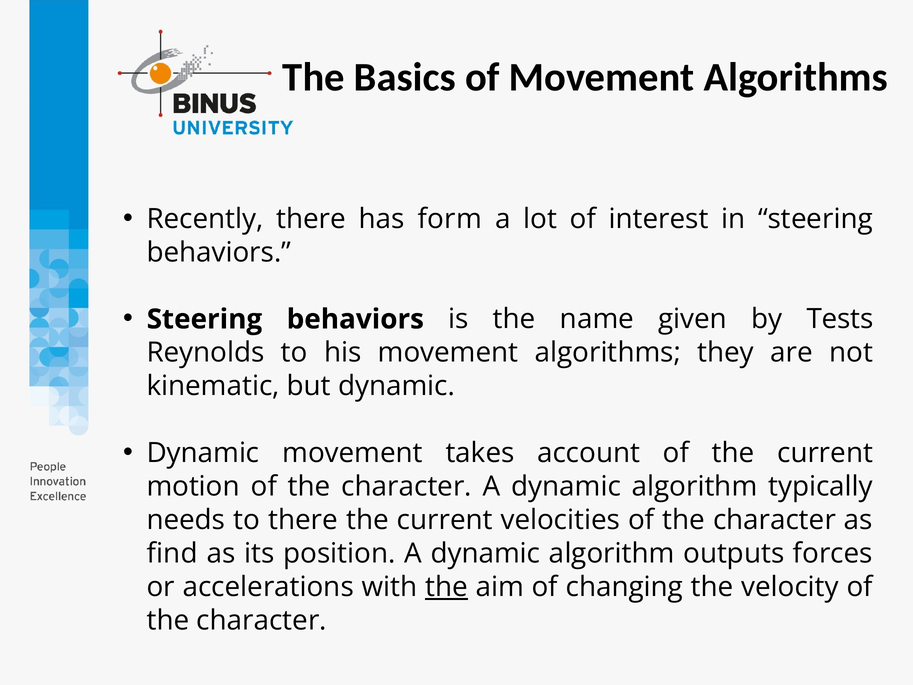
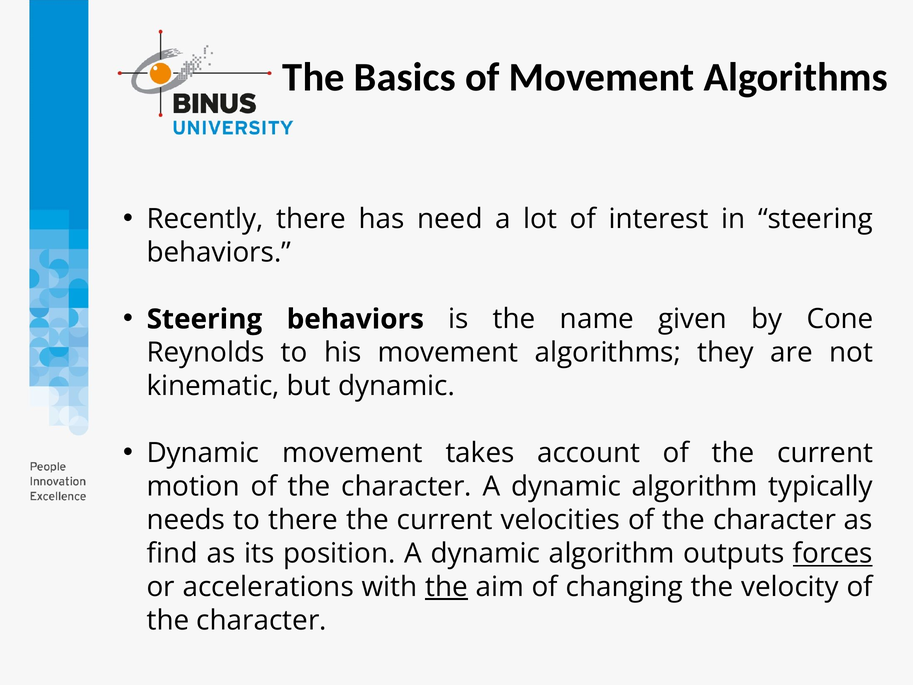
form: form -> need (450, 219)
Tests: Tests -> Cone (840, 319)
forces underline: none -> present (833, 553)
